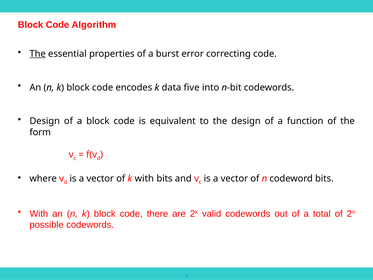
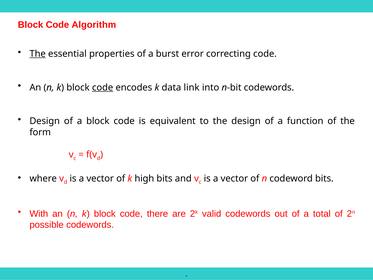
code underline: none -> present (103, 87)
five: five -> link (192, 87)
k with: with -> high (144, 178)
